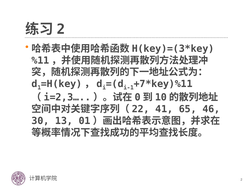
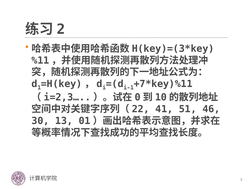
65: 65 -> 51 (188, 109)
